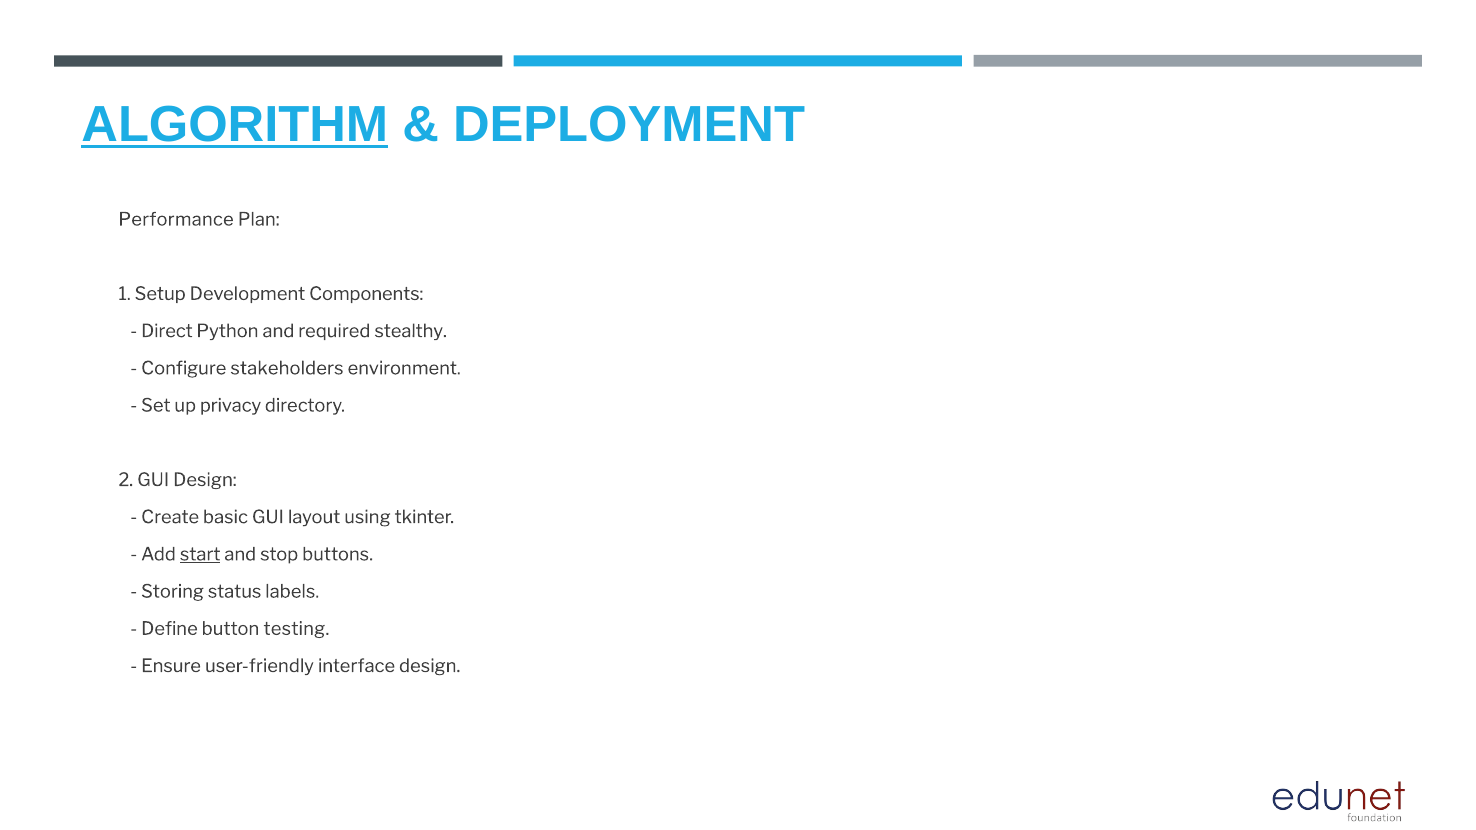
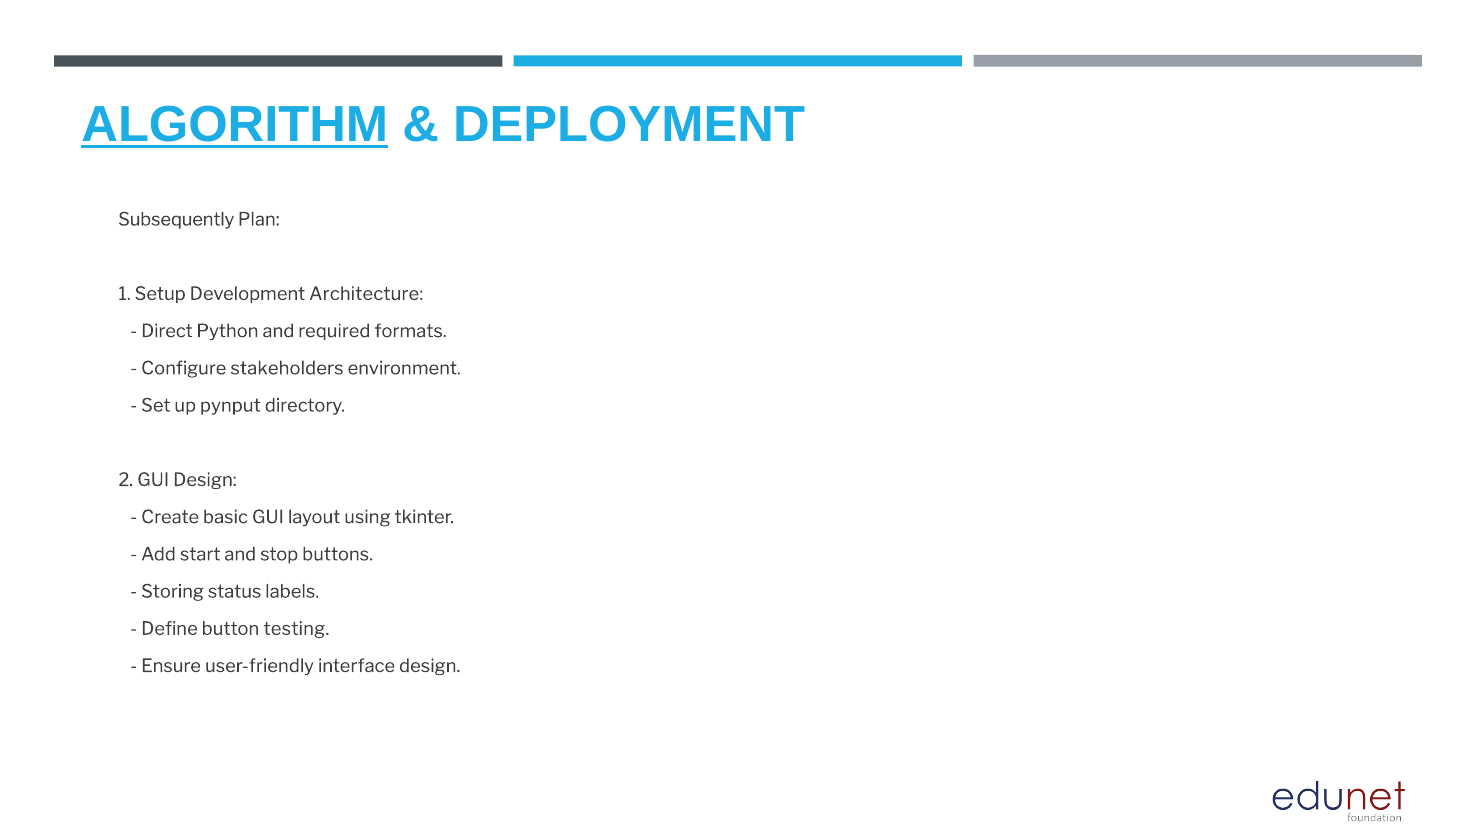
Performance: Performance -> Subsequently (176, 220)
Components: Components -> Architecture (366, 294)
stealthy: stealthy -> formats (411, 331)
privacy: privacy -> pynput (230, 406)
start underline: present -> none (200, 555)
